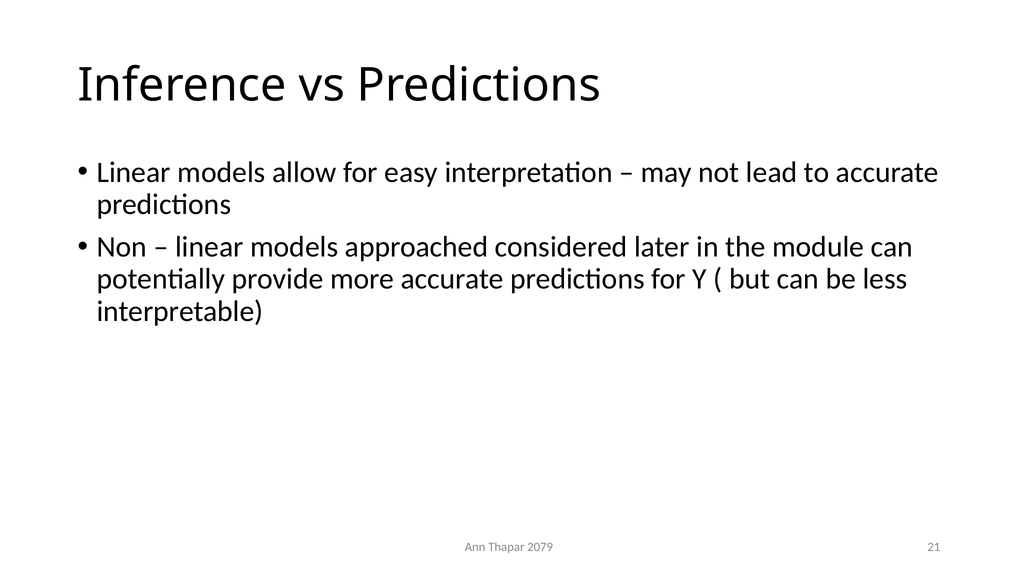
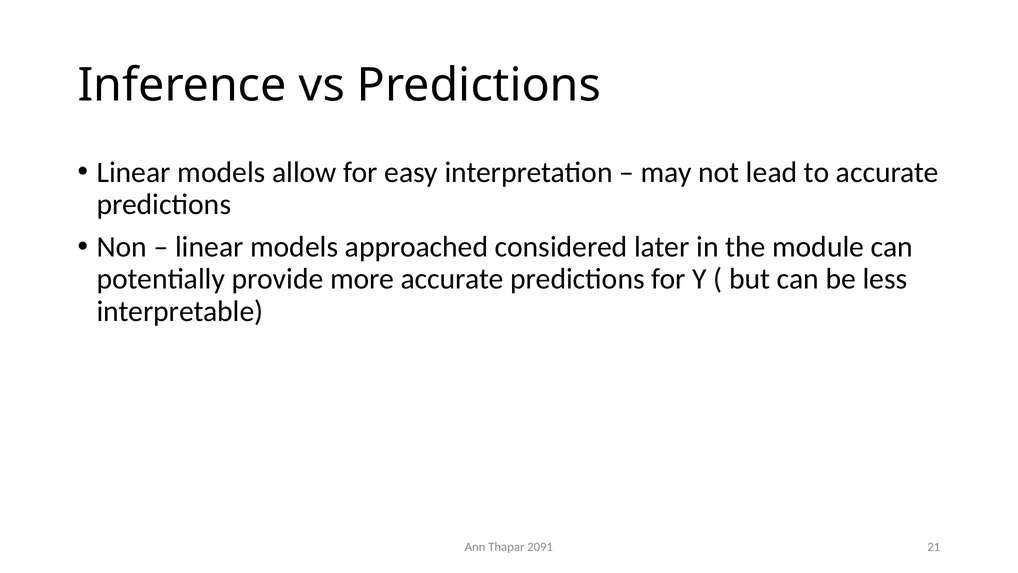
2079: 2079 -> 2091 (540, 547)
